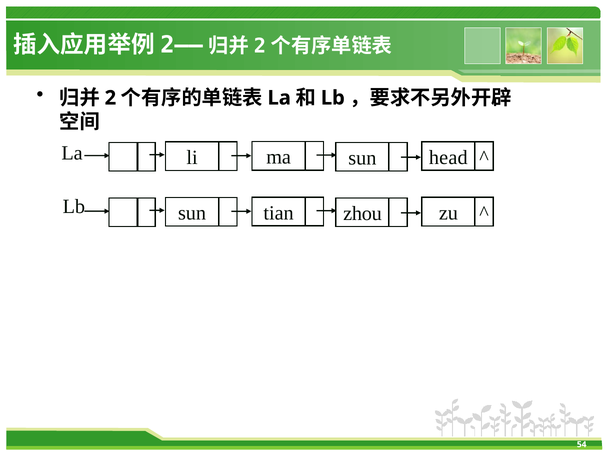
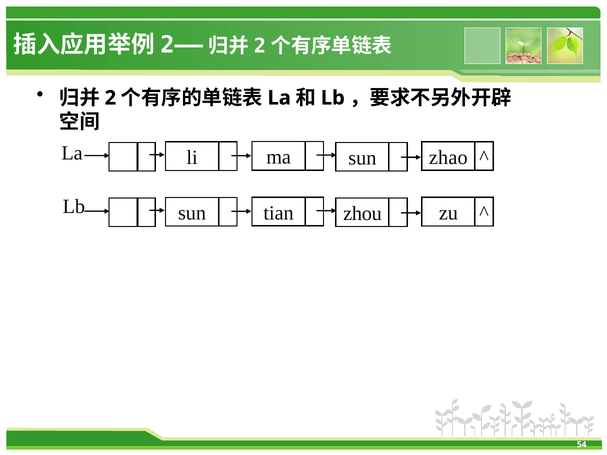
head: head -> zhao (448, 158)
